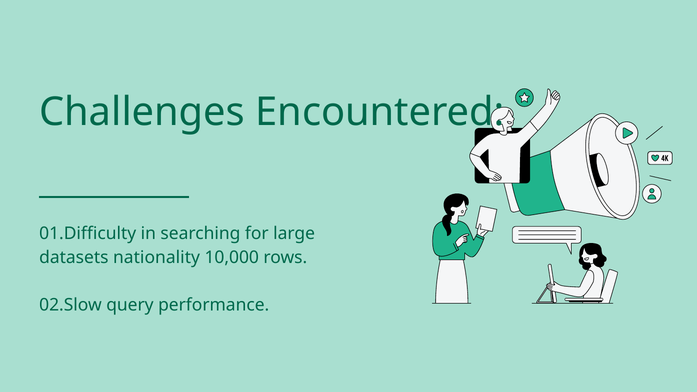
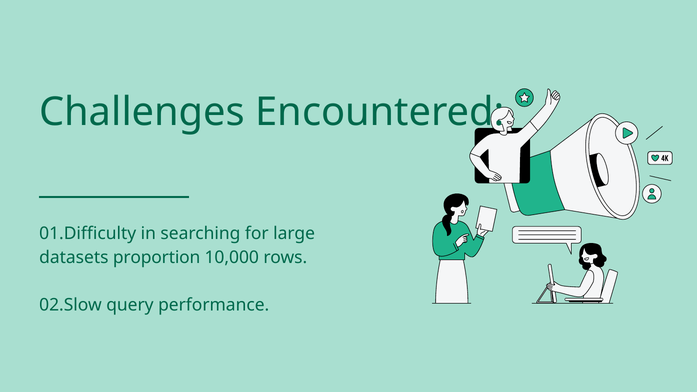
nationality: nationality -> proportion (157, 258)
